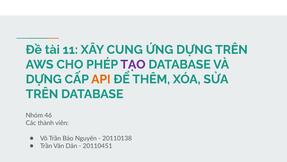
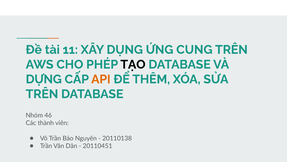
CUNG: CUNG -> DỤNG (125, 50)
ỨNG DỰNG: DỰNG -> CUNG (194, 50)
TẠO colour: purple -> black (133, 64)
